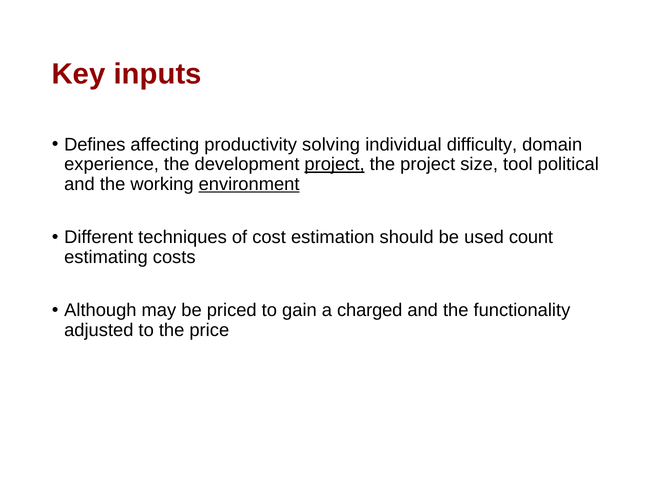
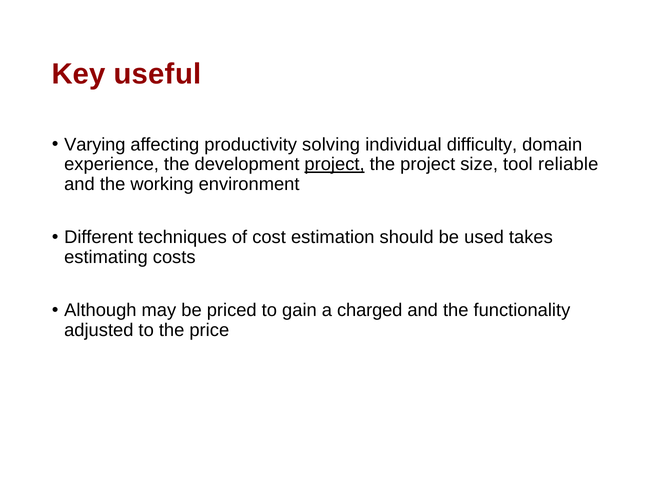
inputs: inputs -> useful (158, 74)
Defines: Defines -> Varying (95, 145)
political: political -> reliable (568, 164)
environment underline: present -> none (249, 184)
count: count -> takes (531, 237)
